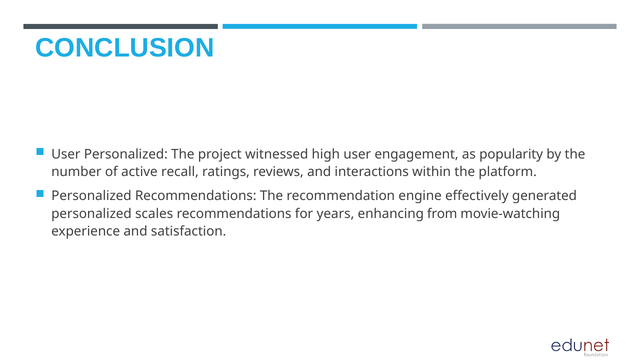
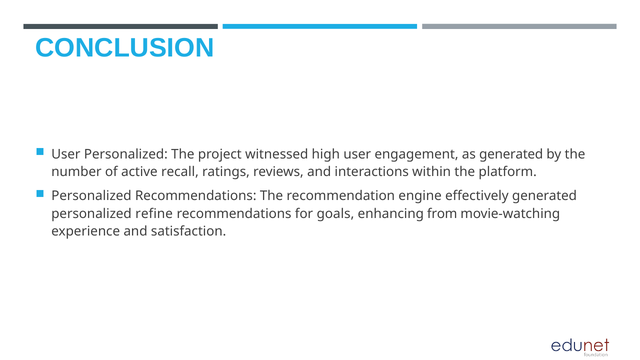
as popularity: popularity -> generated (511, 154)
scales: scales -> refine (154, 214)
years: years -> goals (335, 214)
